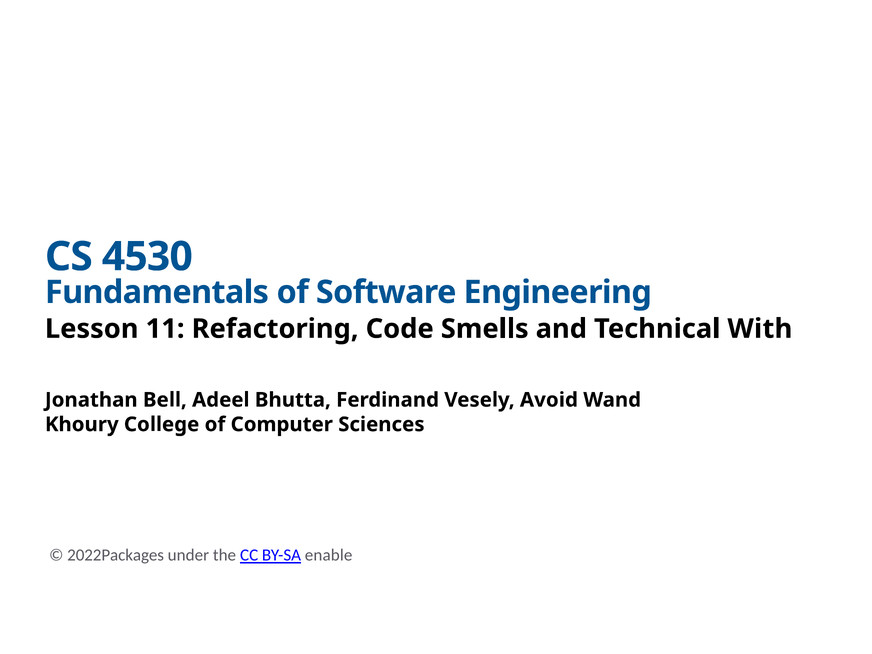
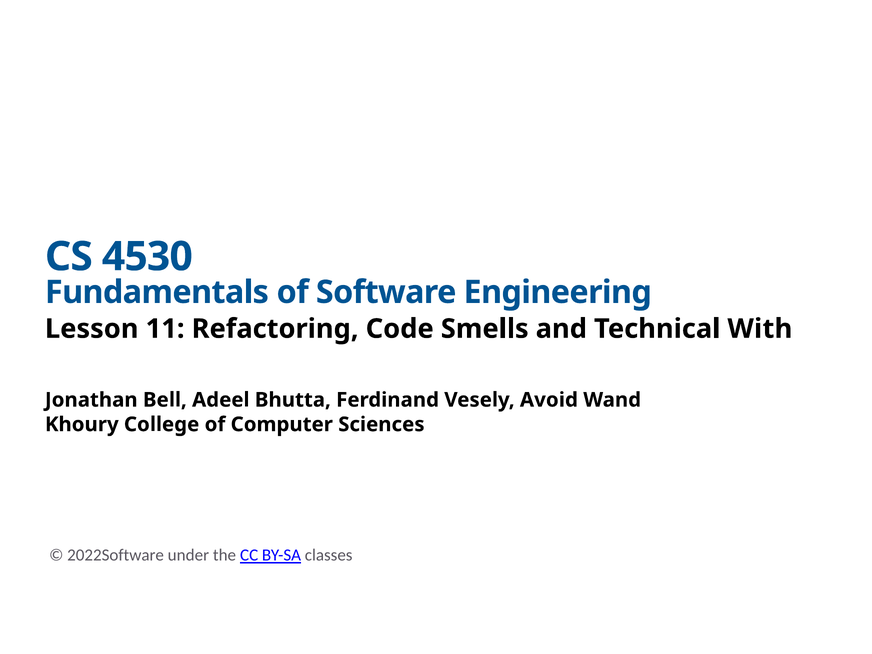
2022Packages: 2022Packages -> 2022Software (116, 555)
enable: enable -> classes (329, 555)
